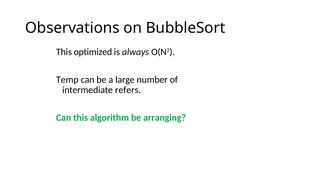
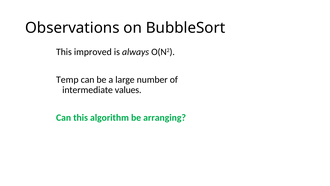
optimized: optimized -> improved (93, 52)
refers: refers -> values (128, 90)
